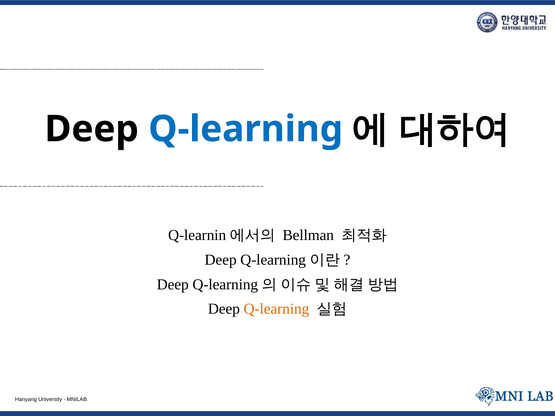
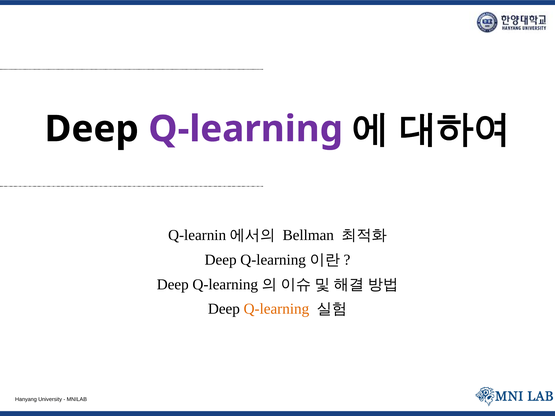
Q-learning colour: blue -> purple (246, 129)
